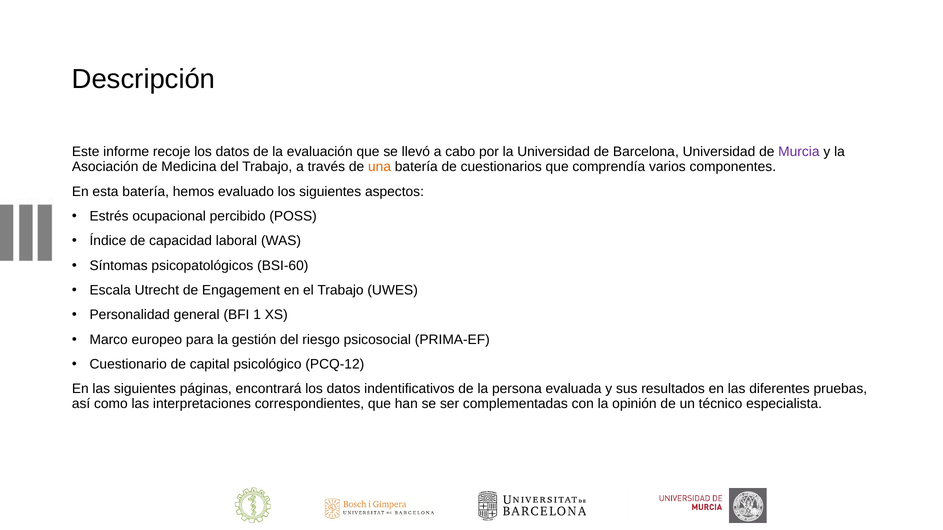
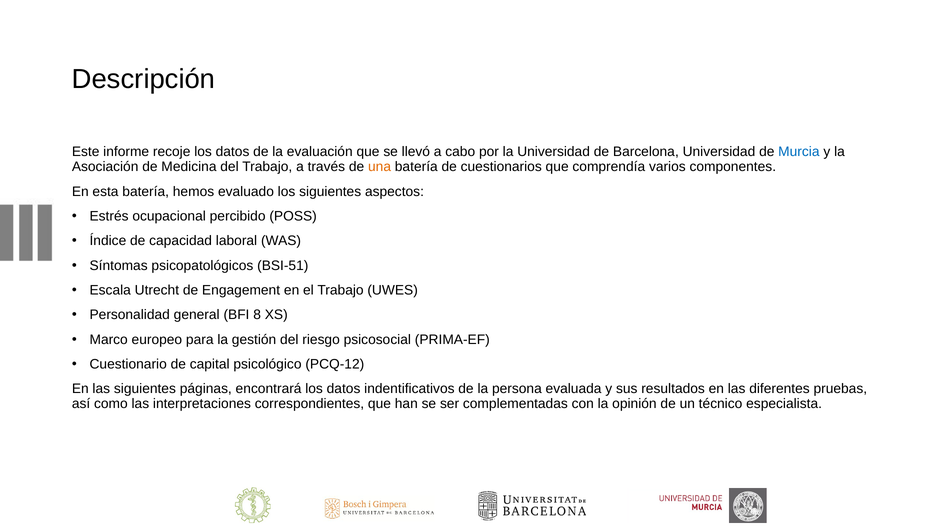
Murcia colour: purple -> blue (799, 152)
BSI-60: BSI-60 -> BSI-51 (283, 266)
1: 1 -> 8 (257, 315)
